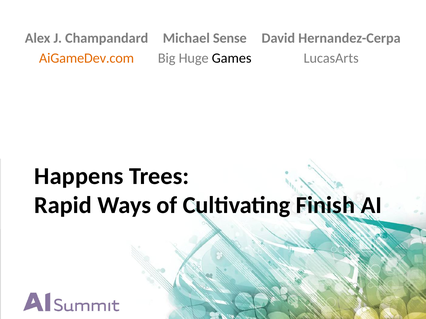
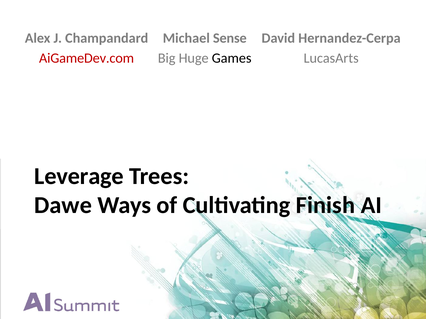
AiGameDev.com colour: orange -> red (87, 58)
Happens: Happens -> Leverage (79, 176)
Rapid: Rapid -> Dawe (63, 206)
